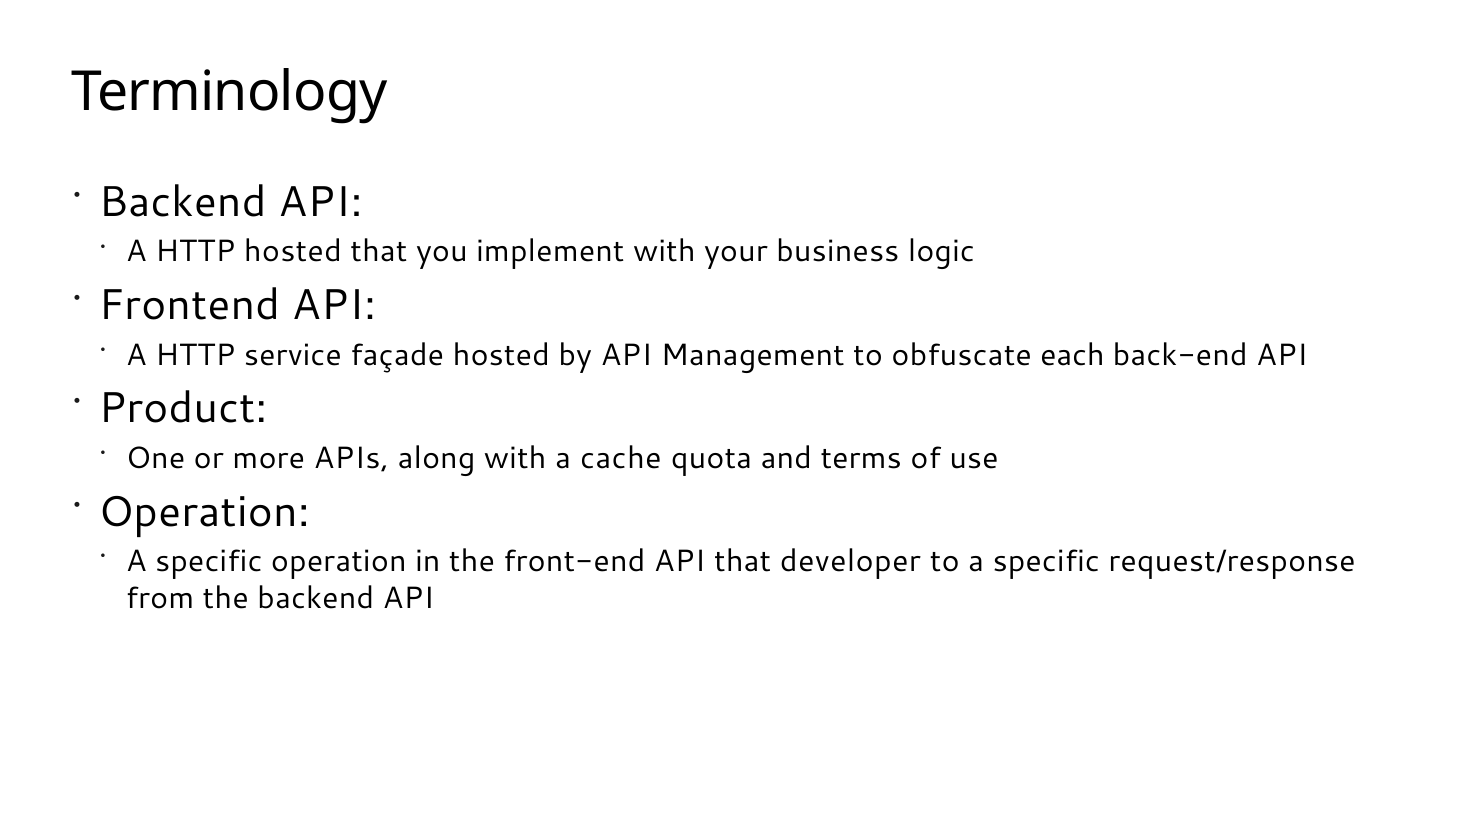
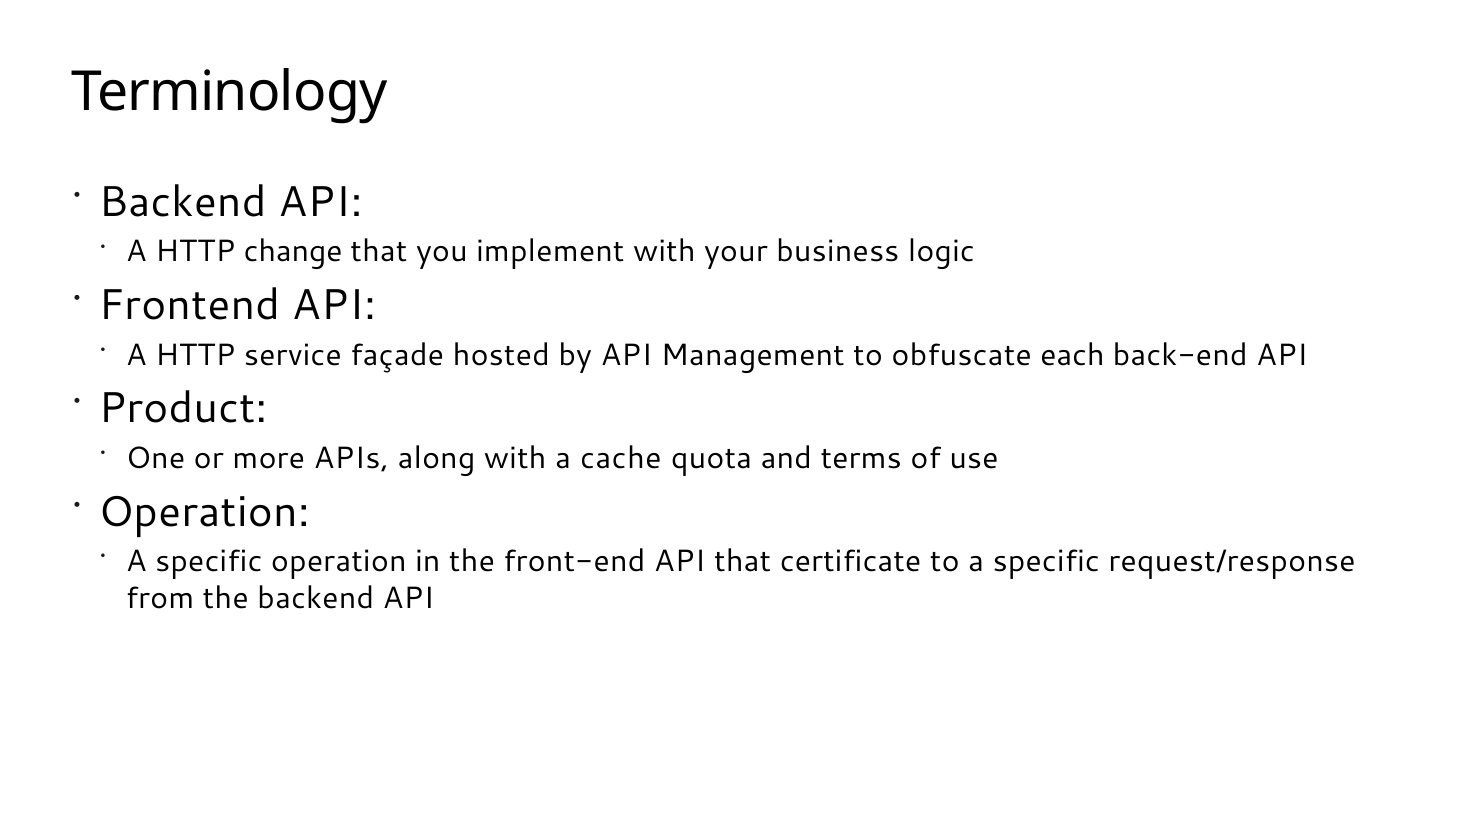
HTTP hosted: hosted -> change (293, 252)
developer: developer -> certificate (851, 562)
